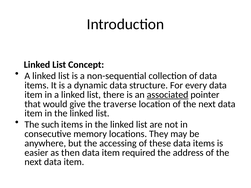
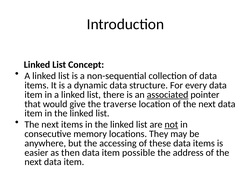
such: such -> next (50, 125)
not underline: none -> present (171, 125)
required: required -> possible (139, 153)
